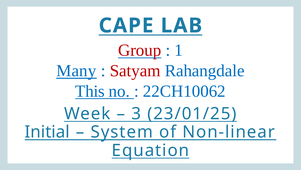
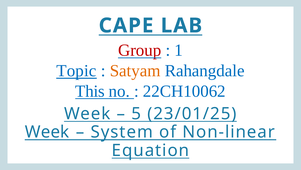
Many: Many -> Topic (76, 70)
Satyam colour: red -> orange (135, 70)
3: 3 -> 5 (136, 113)
Initial: Initial -> Week (47, 132)
